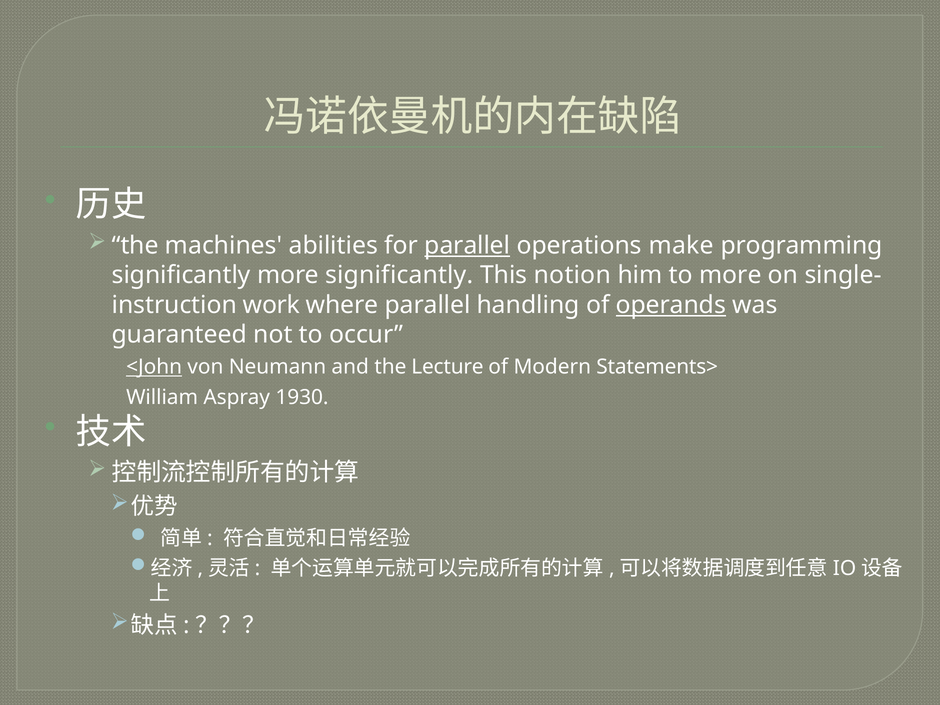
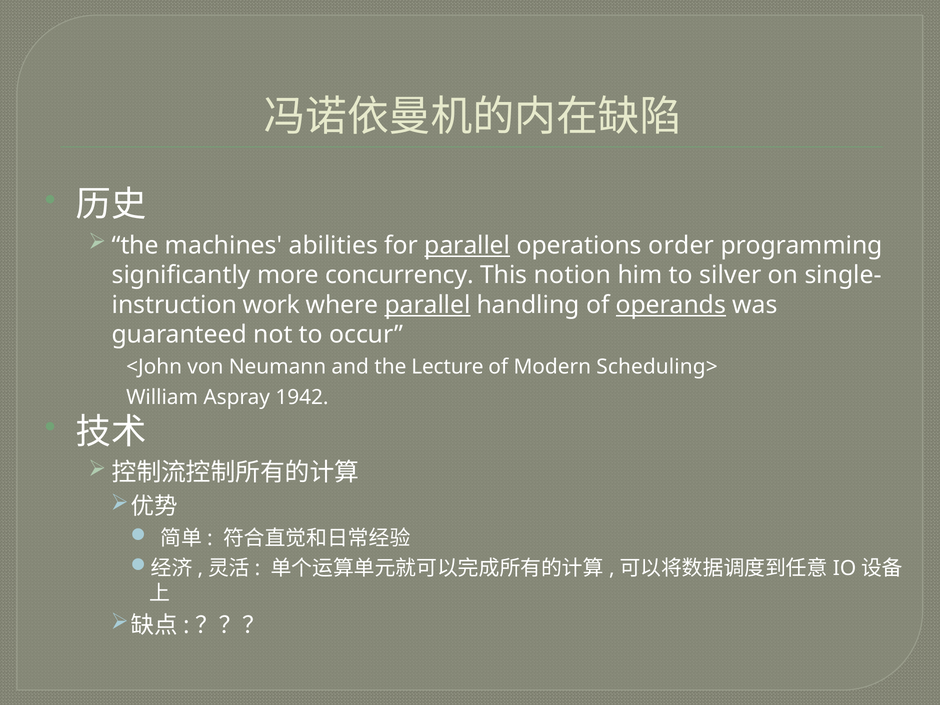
make: make -> order (681, 245)
more significantly: significantly -> concurrency (399, 275)
to more: more -> silver (730, 275)
parallel underline: none -> present (428, 305)
<John underline: present -> none (154, 367)
Statements>: Statements> -> Scheduling> (657, 367)
1930: 1930 -> 1942 (302, 397)
